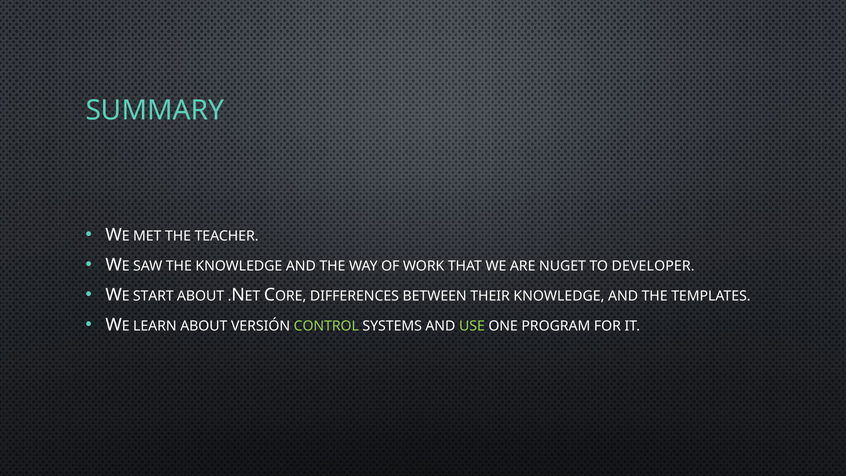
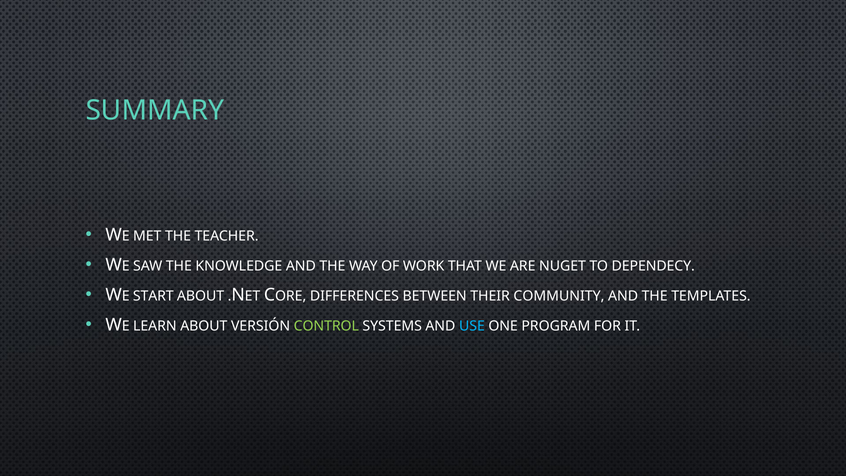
DEVELOPER: DEVELOPER -> DEPENDECY (653, 266)
THEIR KNOWLEDGE: KNOWLEDGE -> COMMUNITY (559, 296)
USE colour: light green -> light blue (472, 326)
